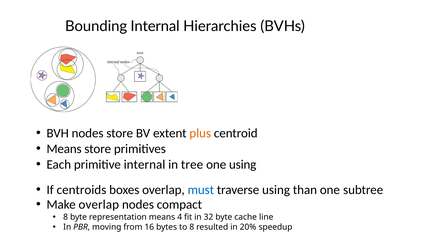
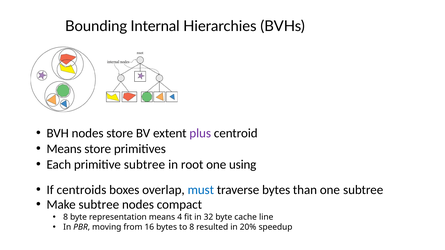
plus colour: orange -> purple (200, 133)
primitive internal: internal -> subtree (144, 165)
tree: tree -> root (192, 165)
traverse using: using -> bytes (276, 190)
Make overlap: overlap -> subtree (99, 205)
